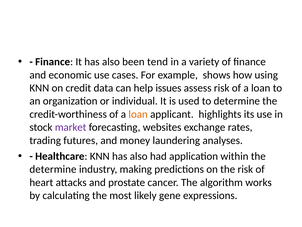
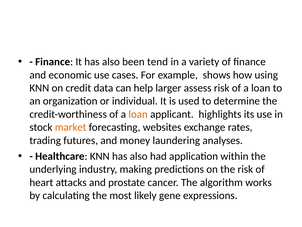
issues: issues -> larger (168, 88)
market colour: purple -> orange (71, 127)
determine: determine -> underlying (53, 169)
